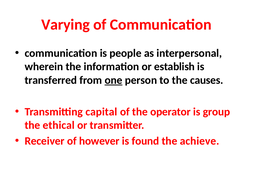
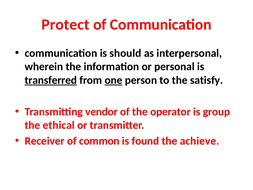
Varying: Varying -> Protect (65, 24)
people: people -> should (125, 53)
establish: establish -> personal (174, 67)
transferred underline: none -> present (51, 80)
causes: causes -> satisfy (207, 80)
capital: capital -> vendor (101, 112)
however: however -> common (99, 141)
